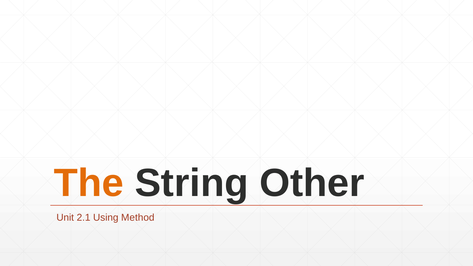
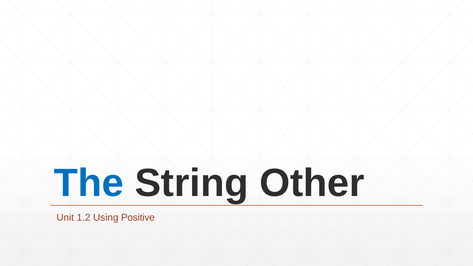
The colour: orange -> blue (89, 183)
2.1: 2.1 -> 1.2 (84, 218)
Method: Method -> Positive (138, 218)
